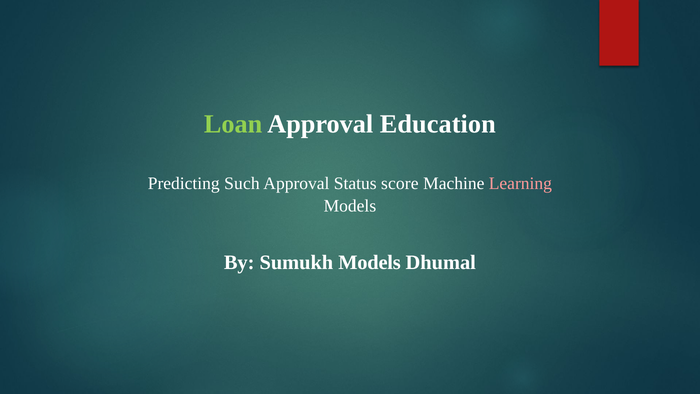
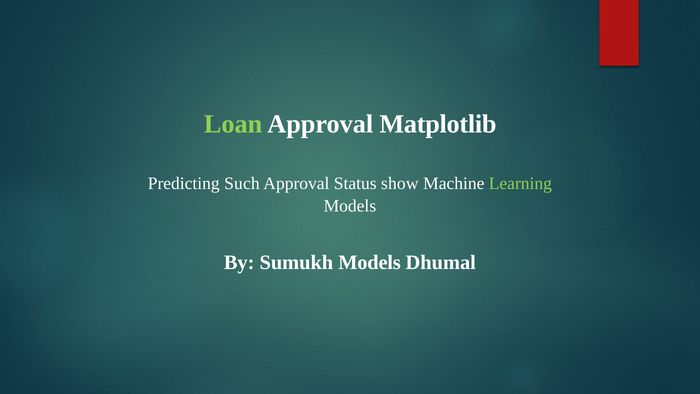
Education: Education -> Matplotlib (438, 124)
score: score -> show (400, 183)
Learning colour: pink -> light green (520, 183)
